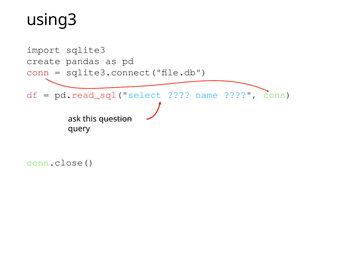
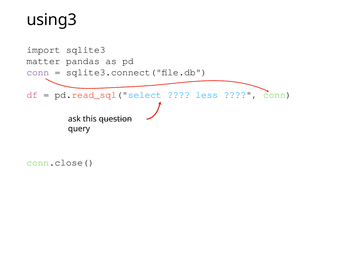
create: create -> matter (43, 61)
conn colour: red -> purple (38, 72)
name: name -> less (207, 95)
